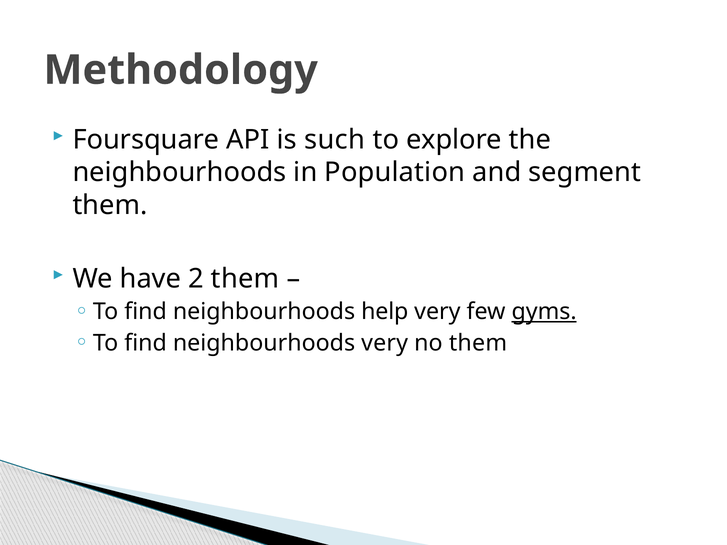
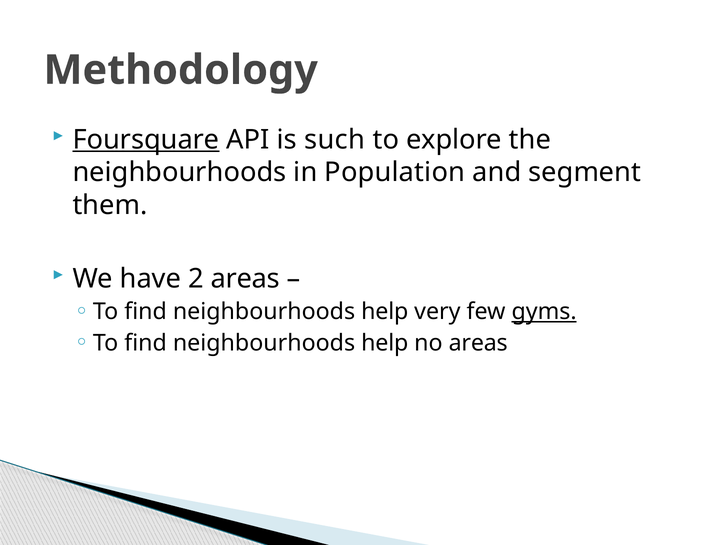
Foursquare underline: none -> present (146, 140)
2 them: them -> areas (245, 279)
very: very -> help (385, 343)
no them: them -> areas (478, 343)
